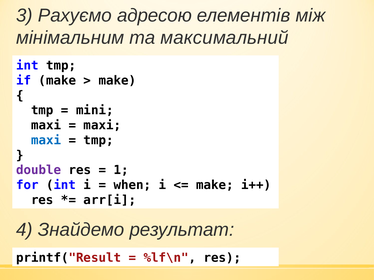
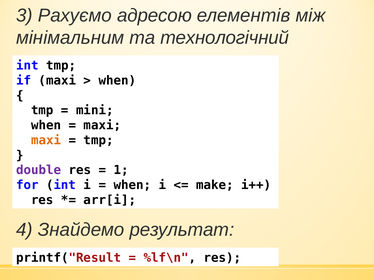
максимальний: максимальний -> технологічний (225, 38)
if make: make -> maxi (57, 81)
make: make -> when (117, 81)
maxi: maxi -> when (46, 126)
maxi colour: blue -> orange (46, 140)
